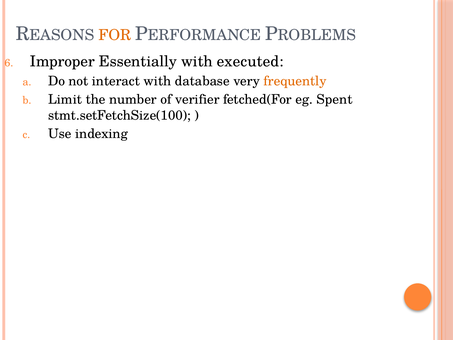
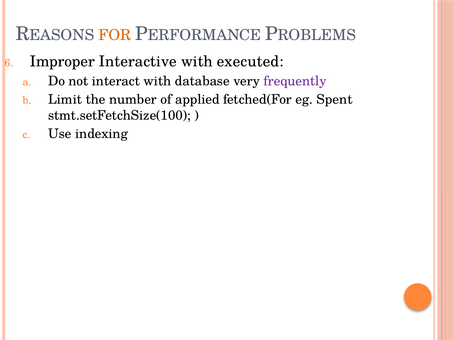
Essentially: Essentially -> Interactive (138, 61)
frequently colour: orange -> purple (295, 81)
verifier: verifier -> applied (197, 99)
